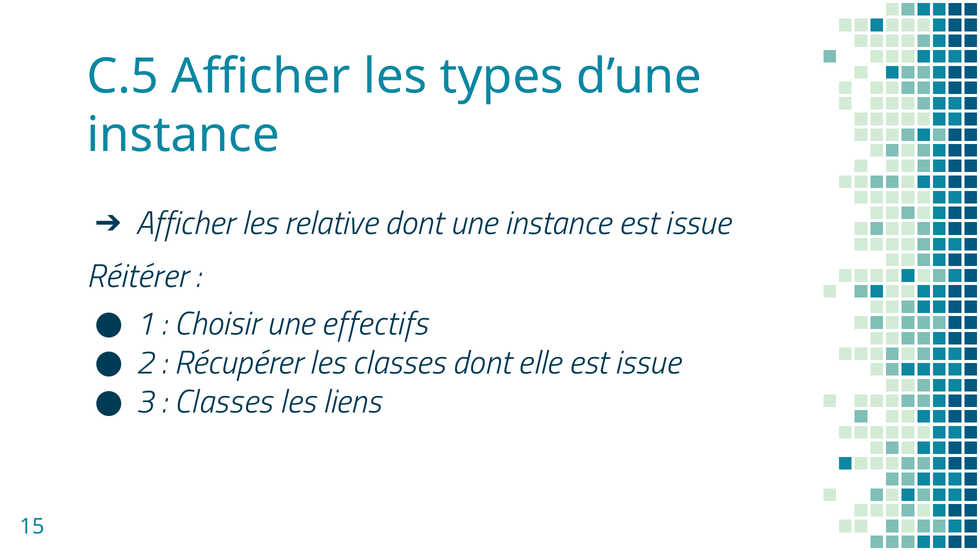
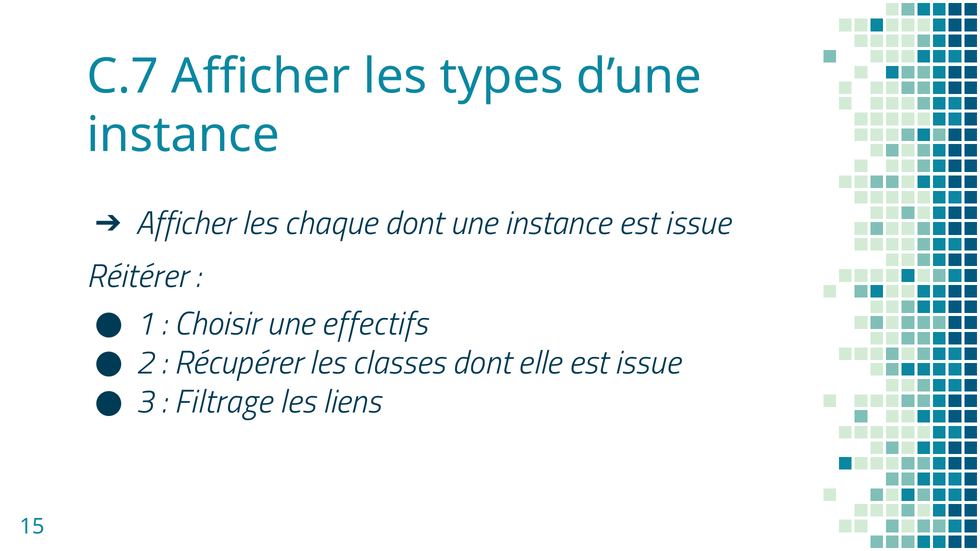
C.5: C.5 -> C.7 (123, 77)
relative: relative -> chaque (331, 223)
Classes: Classes -> Filtrage (223, 402)
